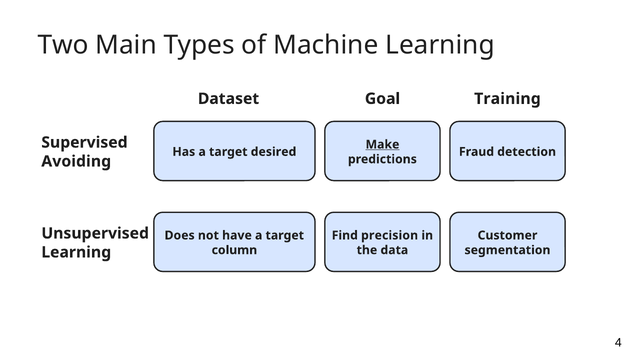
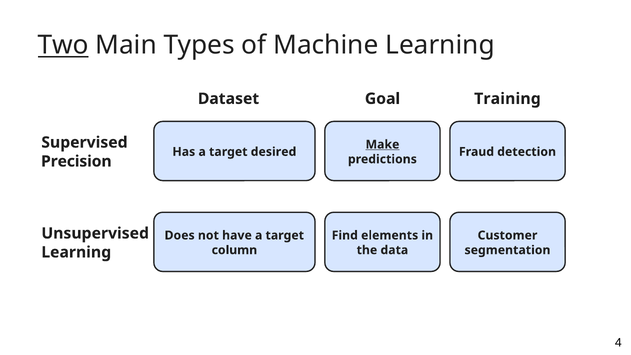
Two underline: none -> present (63, 45)
Avoiding: Avoiding -> Precision (76, 161)
precision: precision -> elements (390, 235)
